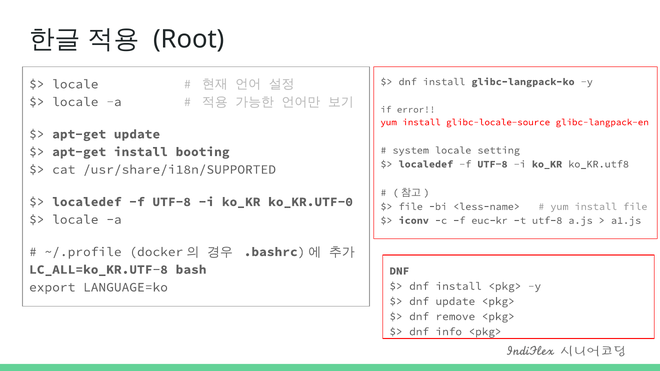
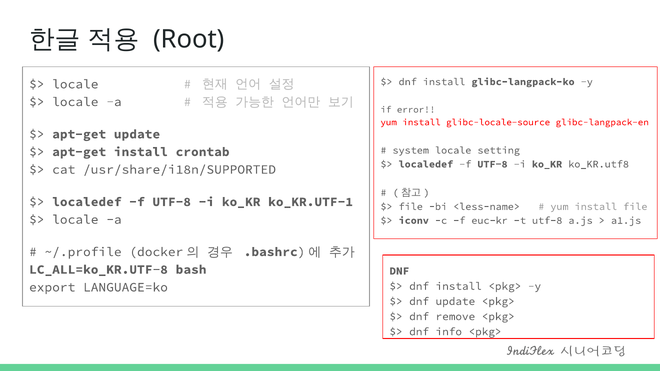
booting: booting -> crontab (203, 152)
ko_KR.UTF-0: ko_KR.UTF-0 -> ko_KR.UTF-1 (311, 202)
